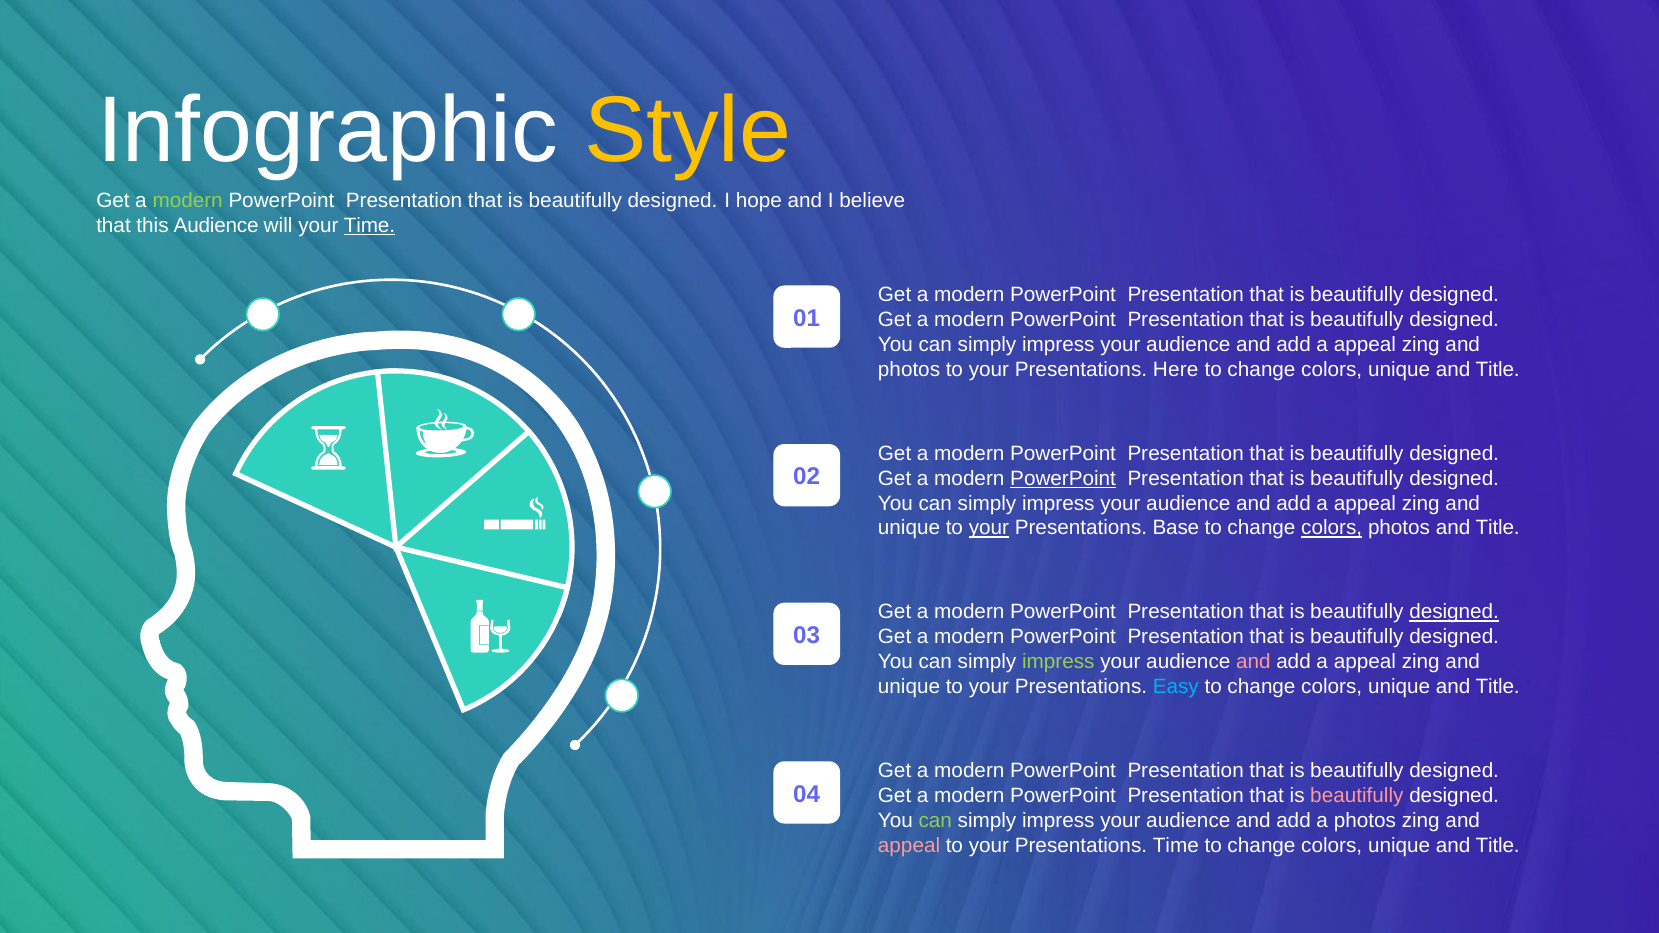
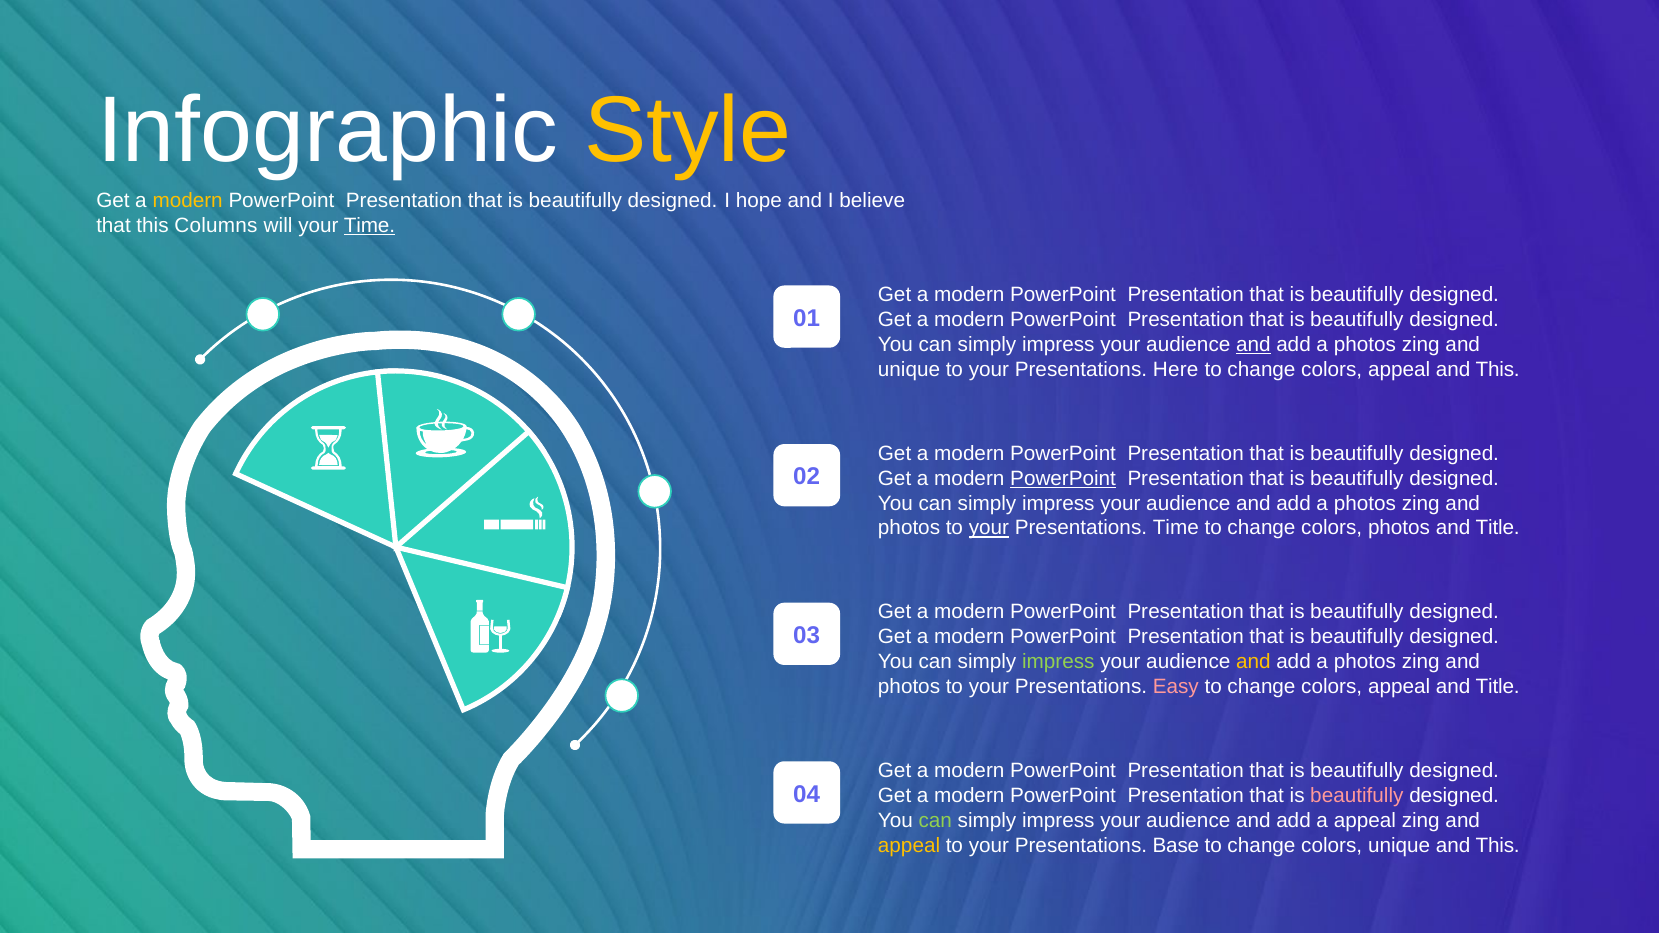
modern colour: light green -> yellow (188, 201)
this Audience: Audience -> Columns (216, 226)
and underline: none -> present (1253, 345)
appeal: appeal -> photos (1365, 345)
photos: photos -> unique (909, 370)
unique: unique -> appeal (1399, 370)
Title: Title -> This (1498, 370)
appeal: appeal -> photos (1365, 503)
unique: unique -> photos (909, 528)
Presentations Base: Base -> Time (1176, 528)
colors underline: present -> none (1332, 528)
designed underline: present -> none (1454, 612)
and colour: pink -> yellow (1253, 662)
appeal: appeal -> photos (1365, 662)
unique: unique -> photos (909, 687)
Easy colour: light blue -> pink (1176, 687)
unique: unique -> appeal (1399, 687)
a photos: photos -> appeal (1365, 821)
appeal colour: pink -> yellow (909, 845)
Presentations Time: Time -> Base (1176, 845)
Title: Title -> This (1498, 845)
